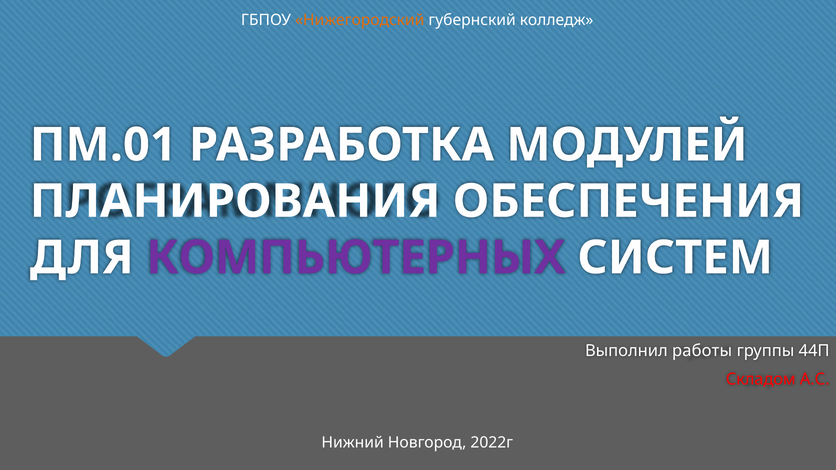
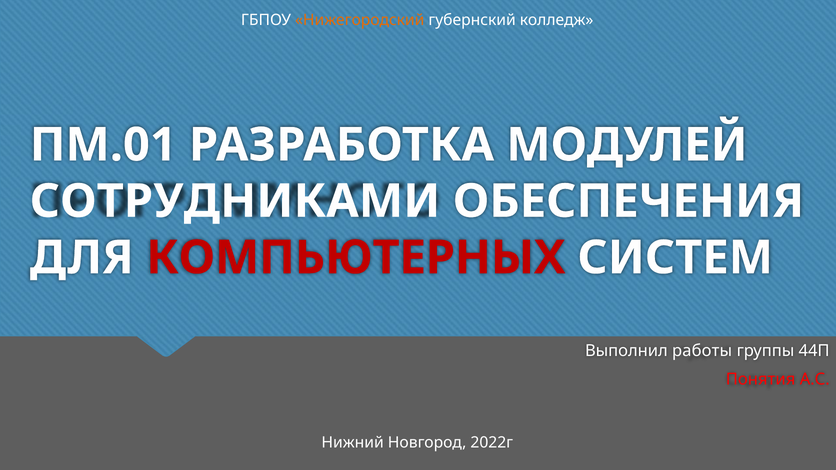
ПЛАНИРОВАНИЯ: ПЛАНИРОВАНИЯ -> СОТРУДНИКАМИ (235, 201)
КОМПЬЮТЕРНЫХ colour: purple -> red (356, 258)
Складом: Складом -> Понятия (761, 379)
